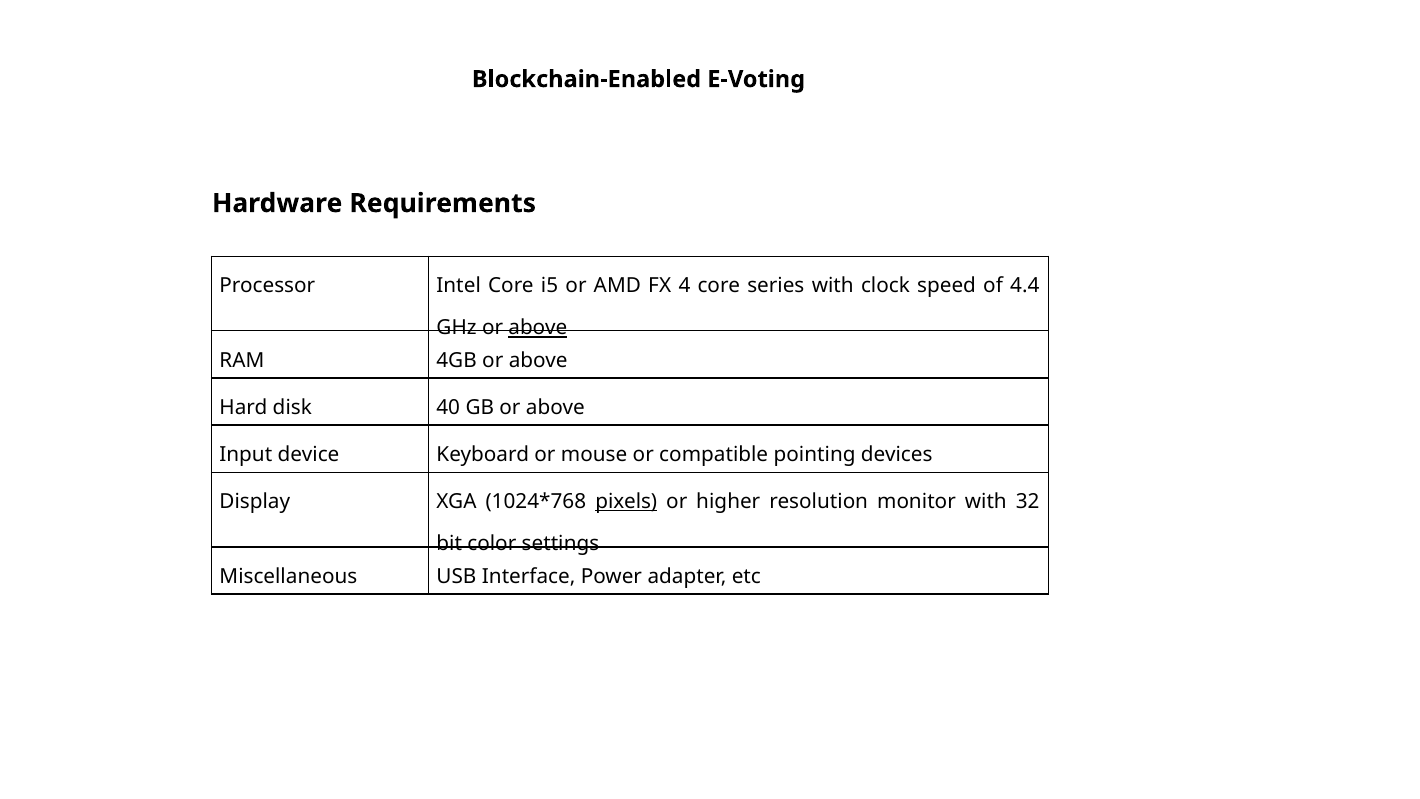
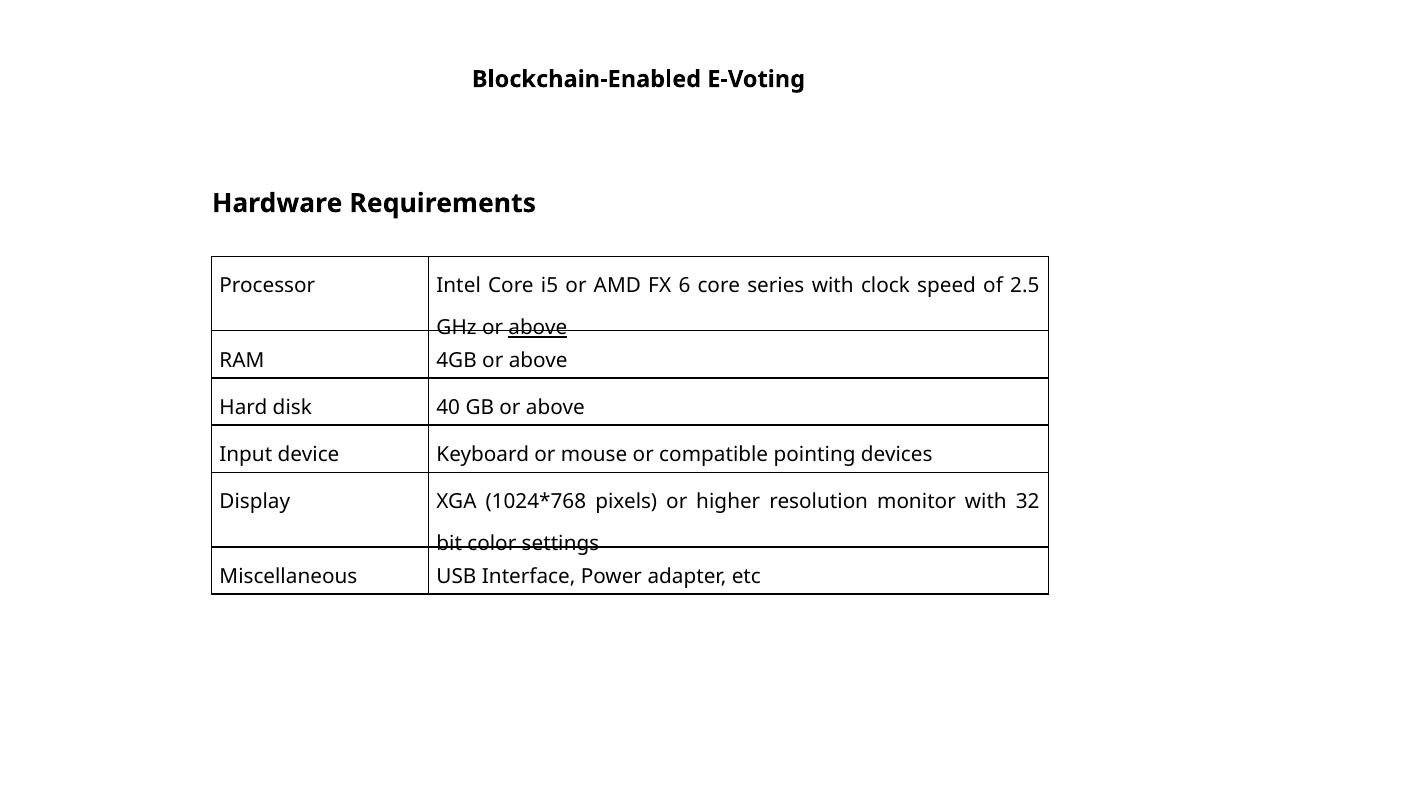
4: 4 -> 6 (684, 286)
4.4: 4.4 -> 2.5 (1025, 286)
pixels underline: present -> none (626, 502)
